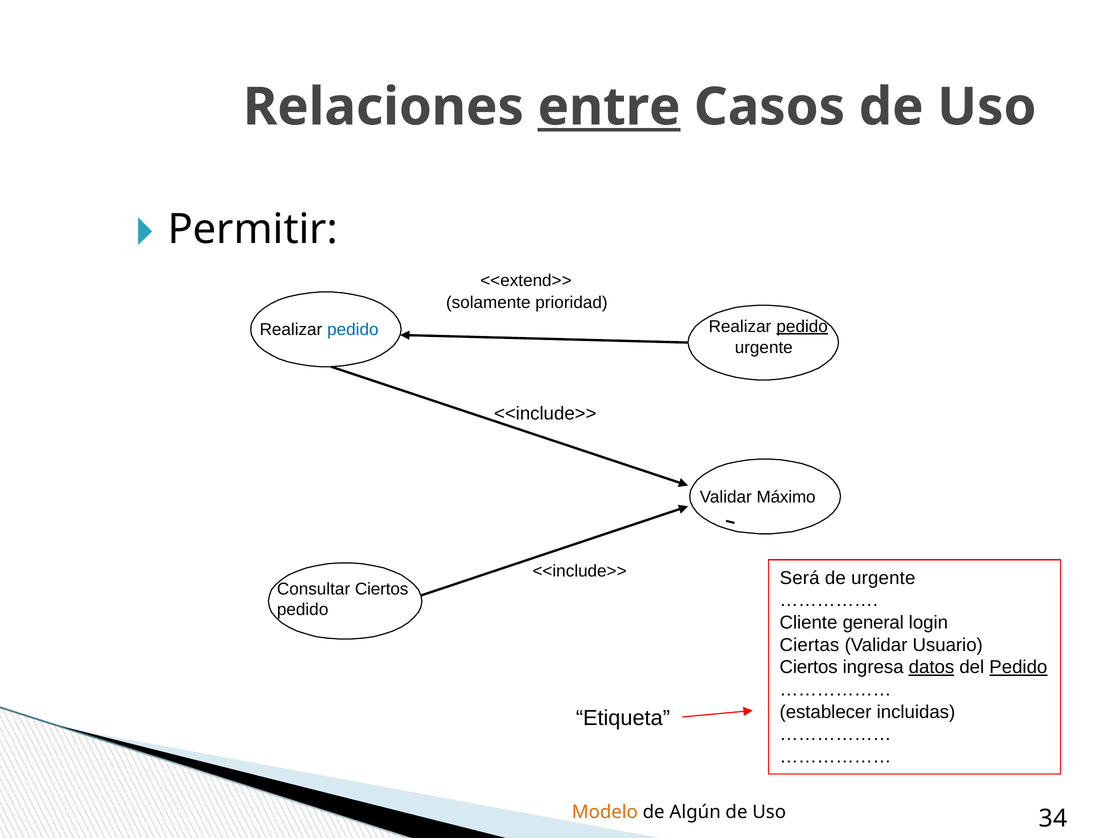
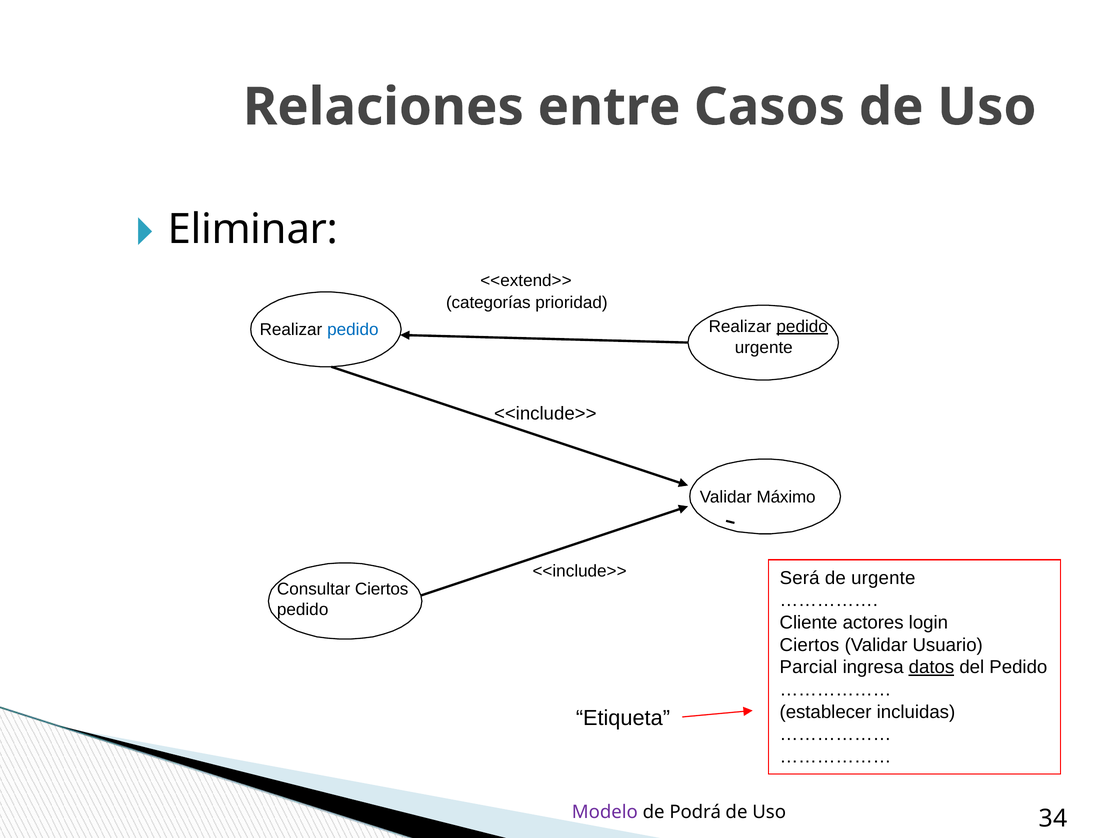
entre underline: present -> none (609, 107)
Permitir: Permitir -> Eliminar (253, 229)
solamente: solamente -> categorías (488, 303)
general: general -> actores (873, 623)
Ciertas: Ciertas -> Ciertos (809, 645)
Ciertos: Ciertos -> Parcial (808, 668)
Pedido underline: present -> none (1018, 668)
Modelo colour: orange -> purple (605, 813)
Algún: Algún -> Podrá (695, 813)
